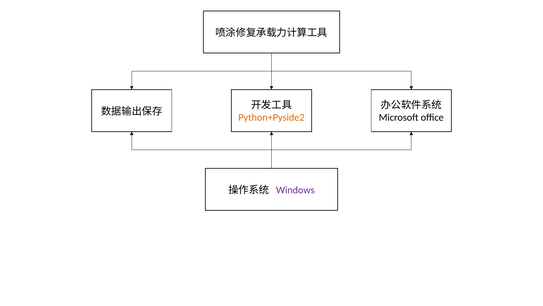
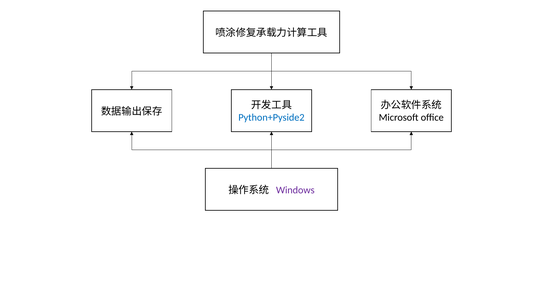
Python+Pyside2 colour: orange -> blue (271, 117)
